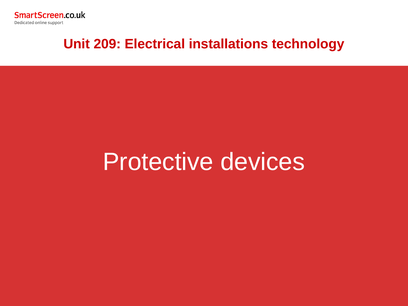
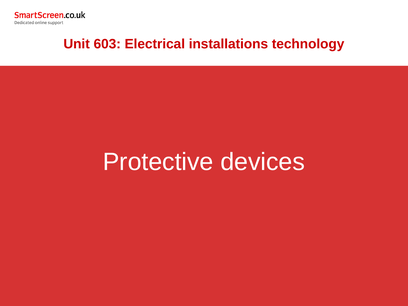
209: 209 -> 603 (107, 44)
